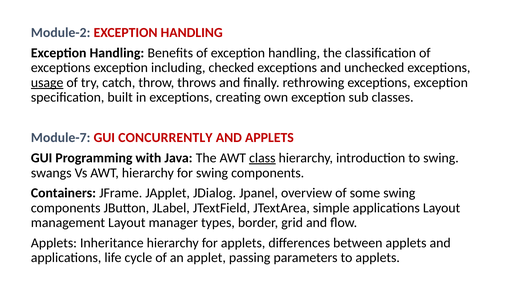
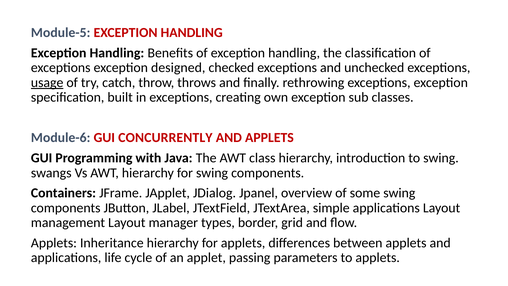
Module-2: Module-2 -> Module-5 (61, 33)
including: including -> designed (178, 68)
Module-7: Module-7 -> Module-6 (61, 138)
class underline: present -> none (262, 158)
